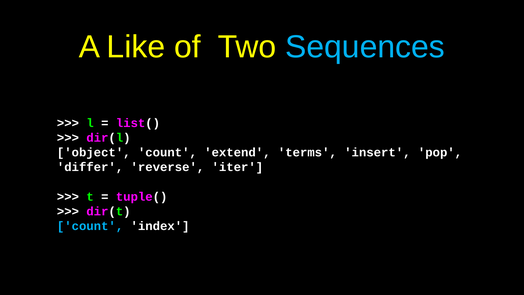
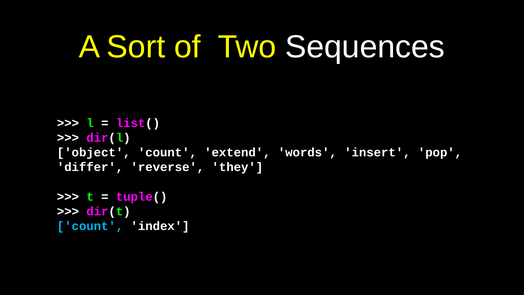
Like: Like -> Sort (136, 47)
Sequences colour: light blue -> white (365, 47)
terms: terms -> words (307, 152)
iter: iter -> they (237, 167)
